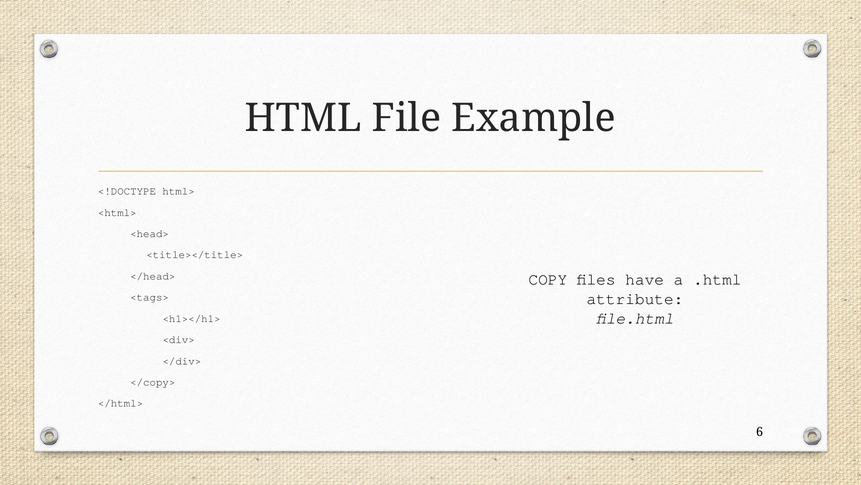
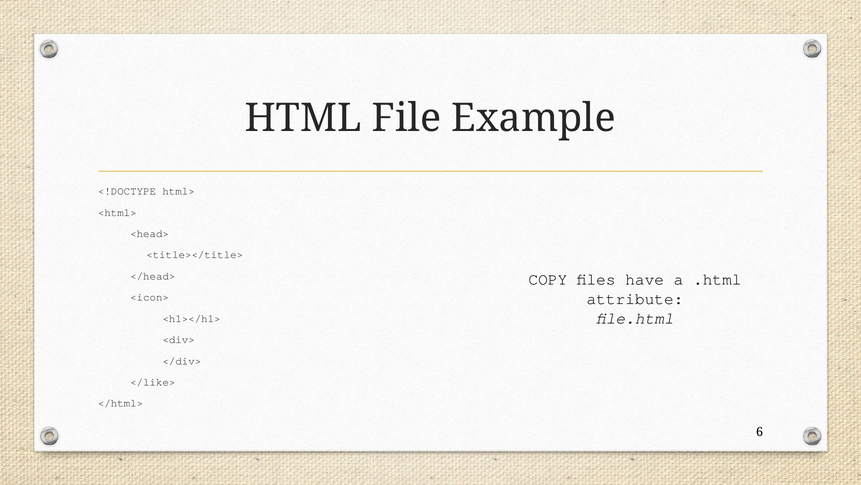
<tags>: <tags> -> <icon> (150, 297)
</copy>: </copy> -> </like> (153, 382)
